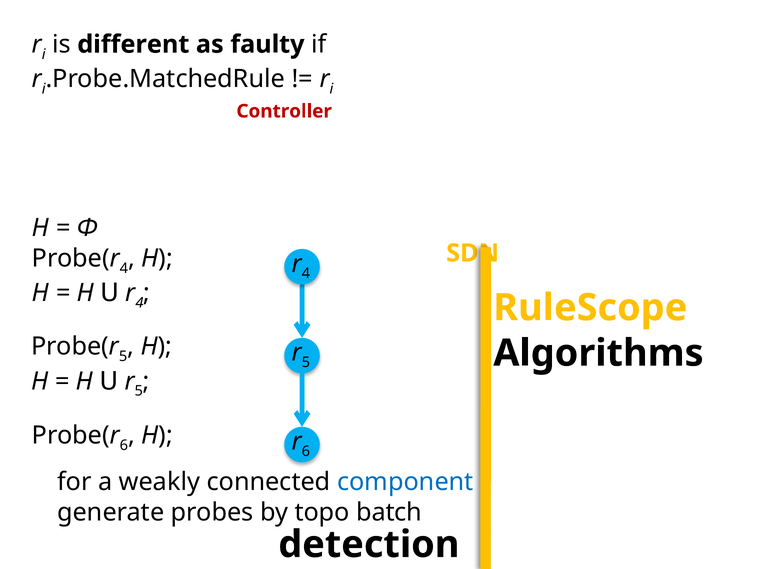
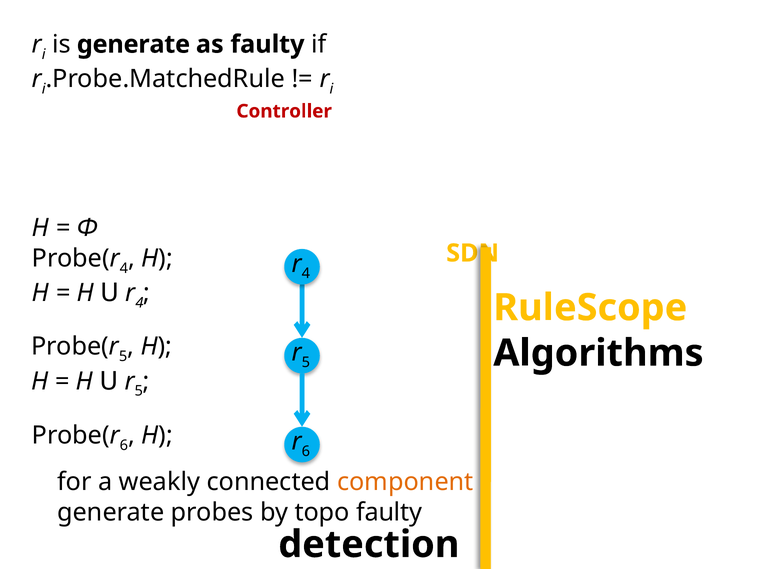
is different: different -> generate (133, 44)
component colour: blue -> orange (405, 482)
topo batch: batch -> faulty (389, 512)
